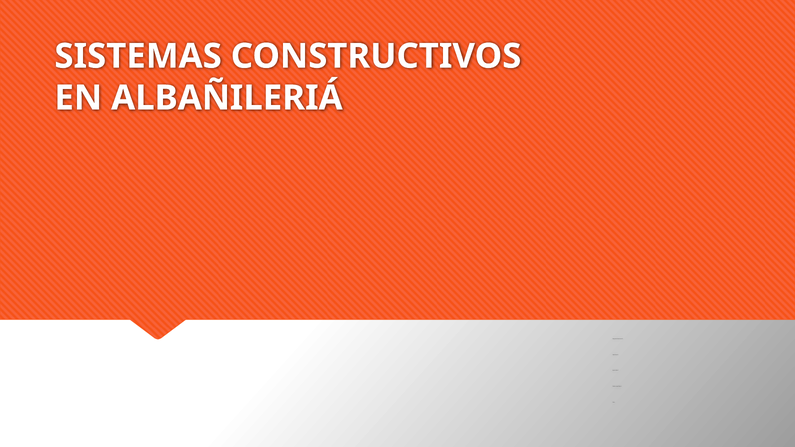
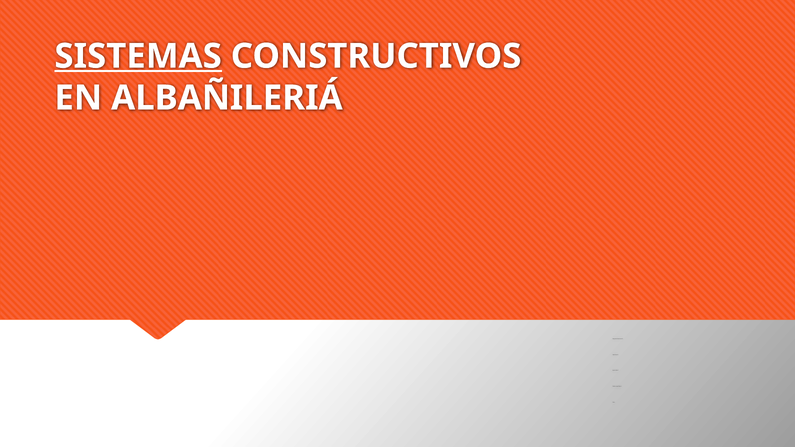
SISTEMAS underline: none -> present (138, 56)
